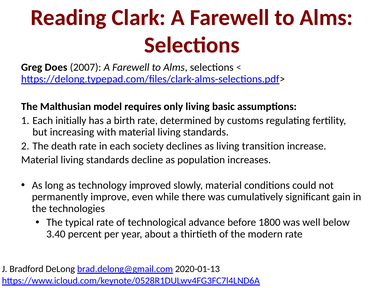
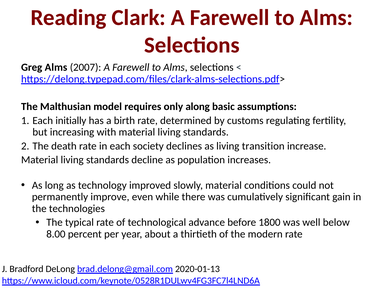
Greg Does: Does -> Alms (56, 67)
only living: living -> along (198, 107)
3.40: 3.40 -> 8.00 (56, 234)
